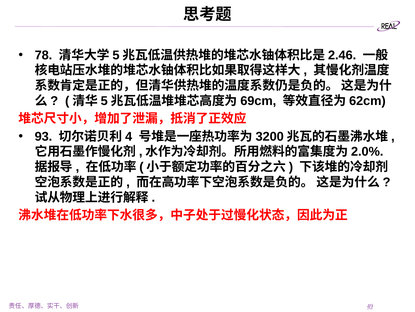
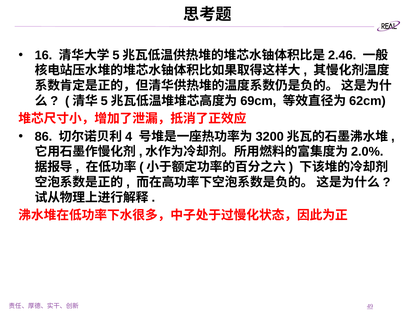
78: 78 -> 16 (43, 55)
93: 93 -> 86 (43, 136)
